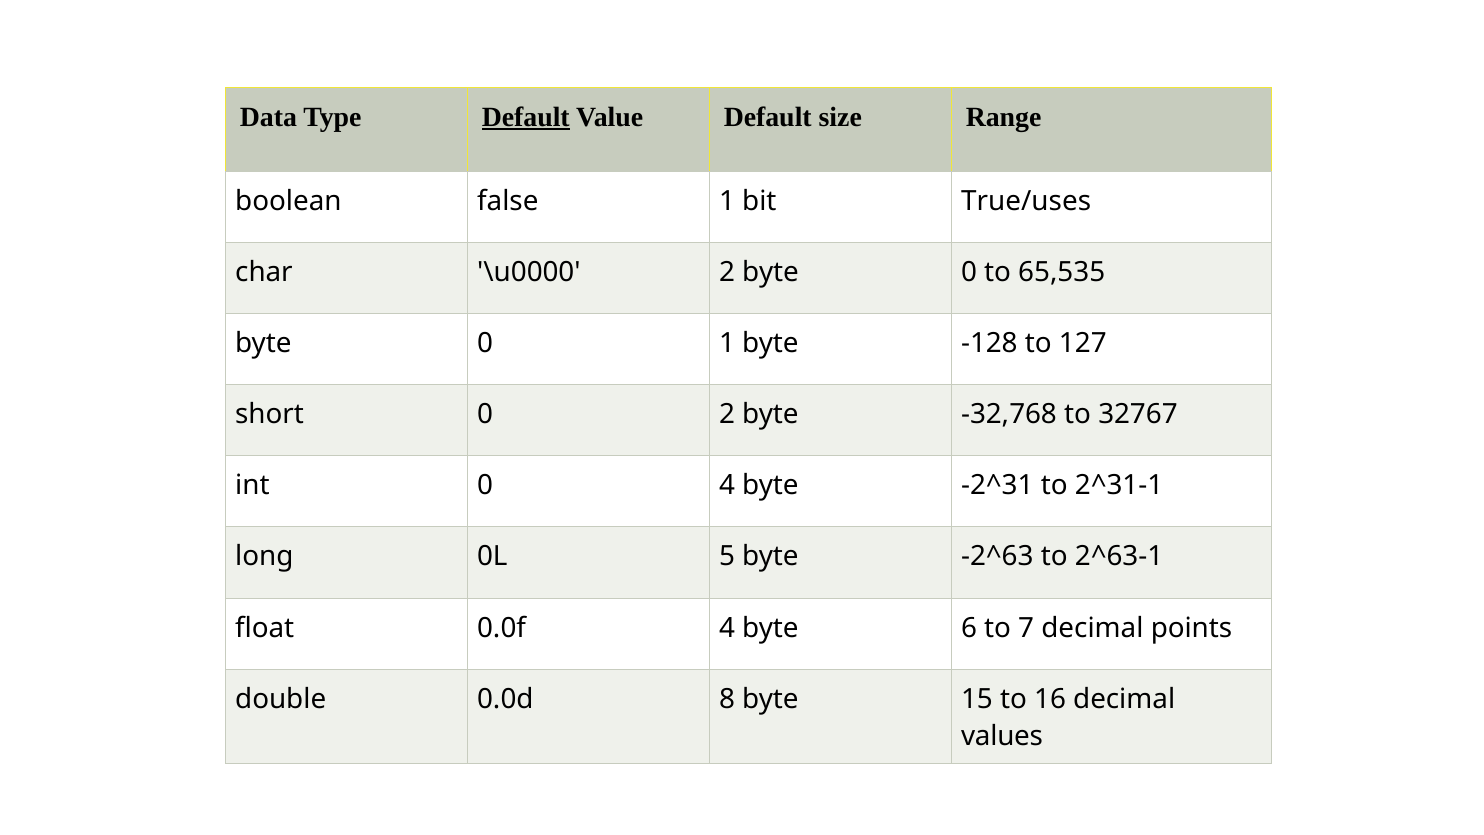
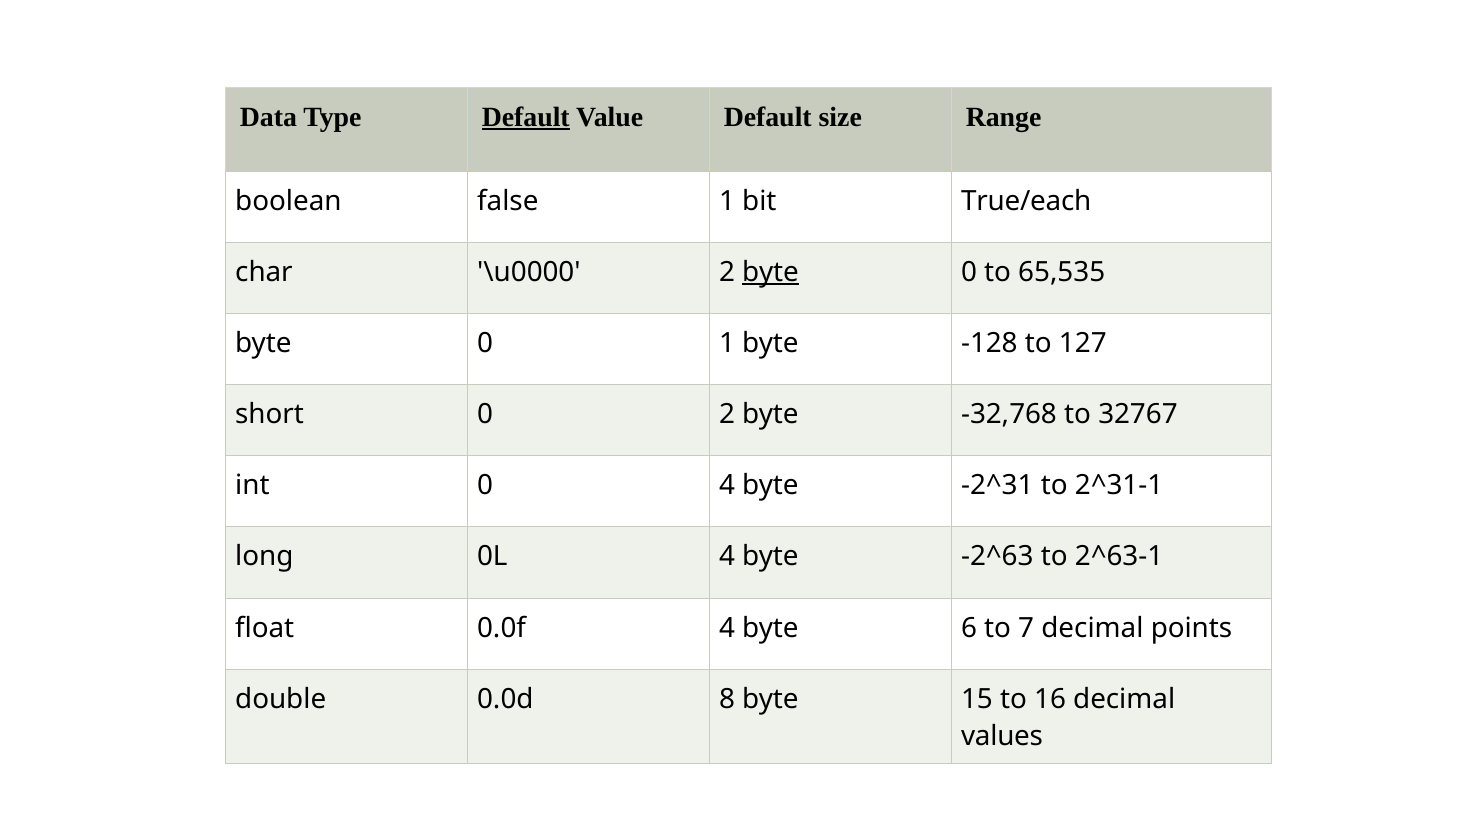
True/uses: True/uses -> True/each (1026, 201)
byte underline: none -> present (770, 272)
0L 5: 5 -> 4 (727, 557)
